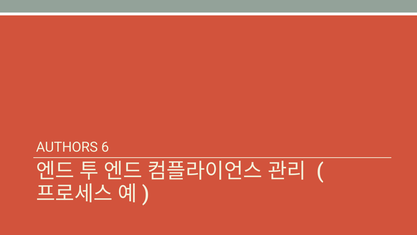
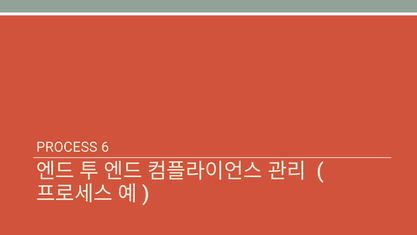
AUTHORS: AUTHORS -> PROCESS (67, 147)
